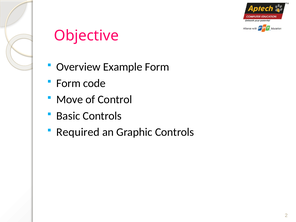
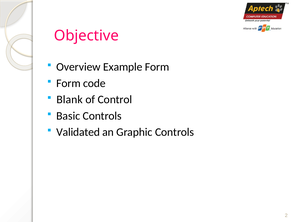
Move: Move -> Blank (70, 100)
Required: Required -> Validated (78, 132)
